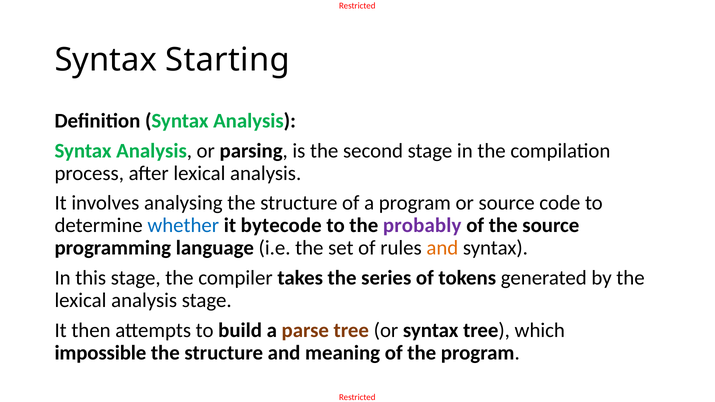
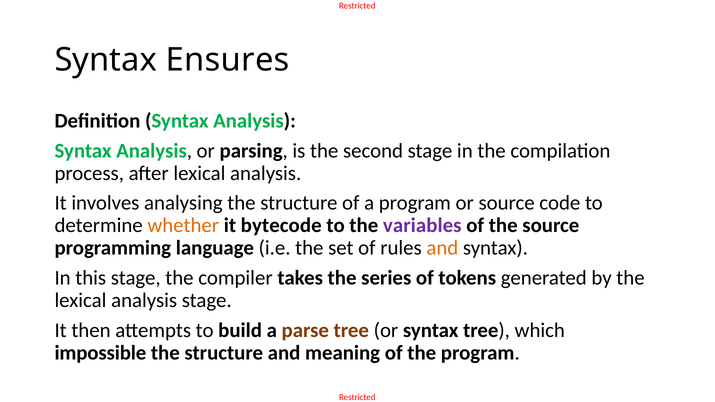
Starting: Starting -> Ensures (228, 60)
whether colour: blue -> orange (183, 226)
probably: probably -> variables (422, 226)
